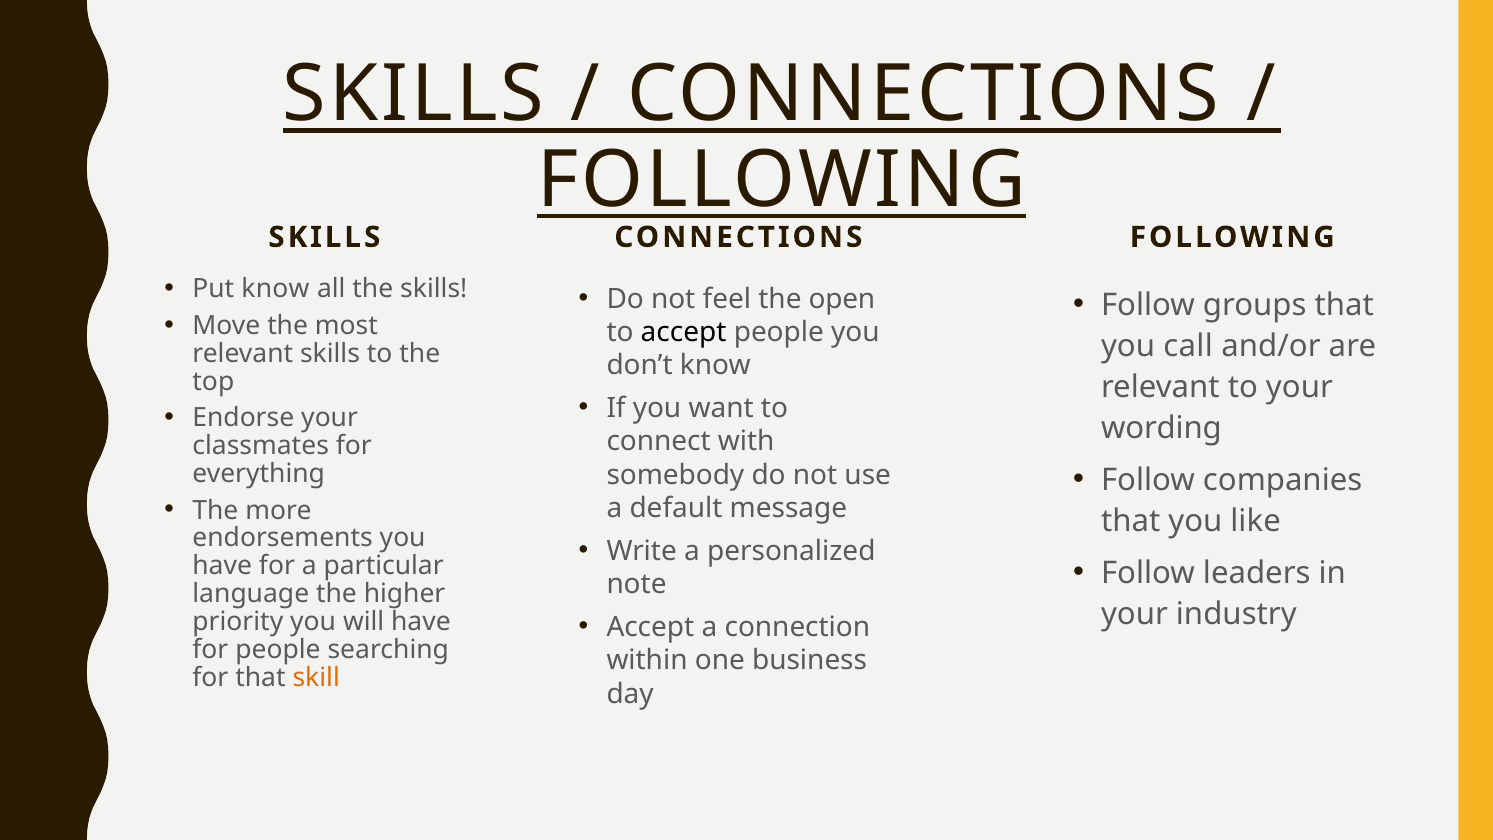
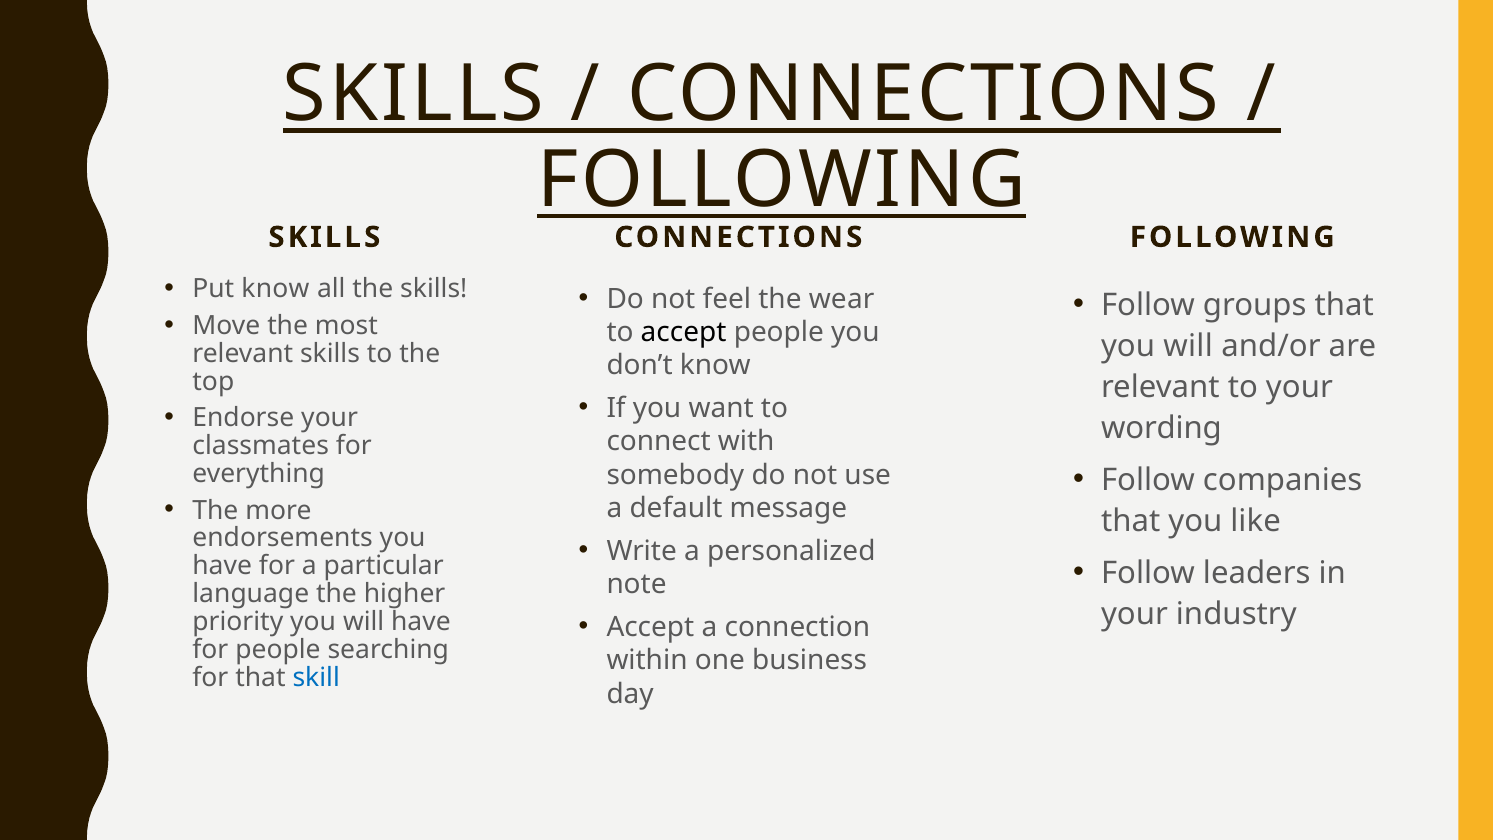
open: open -> wear (842, 299)
call: call -> will (1188, 346)
skill colour: orange -> blue (316, 678)
